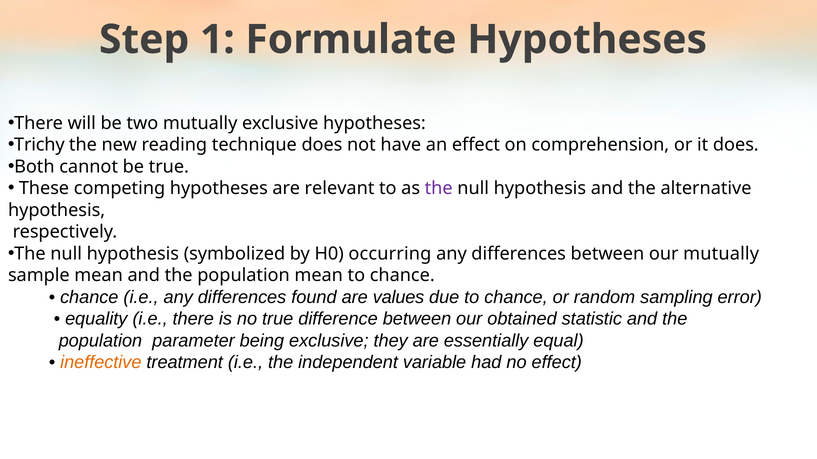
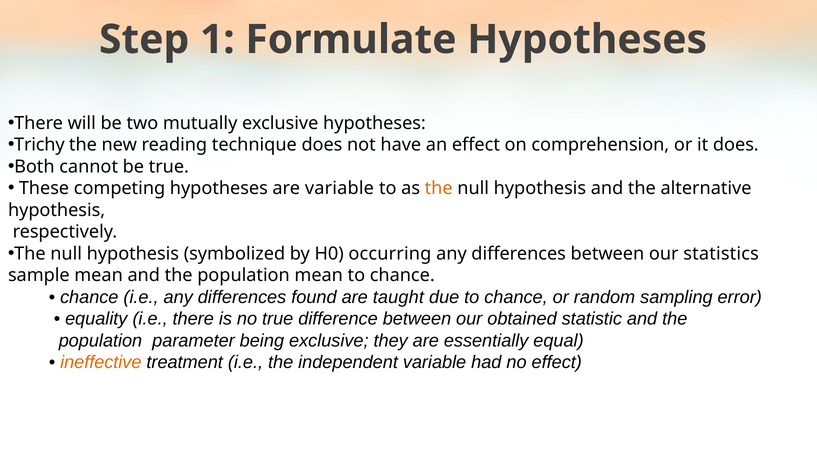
are relevant: relevant -> variable (339, 189)
the colour: purple -> orange (439, 189)
our mutually: mutually -> statistics (721, 254)
values: values -> taught (398, 298)
